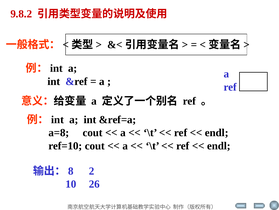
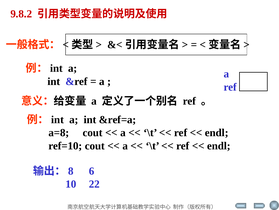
2: 2 -> 6 (92, 170)
26: 26 -> 22 (94, 183)
